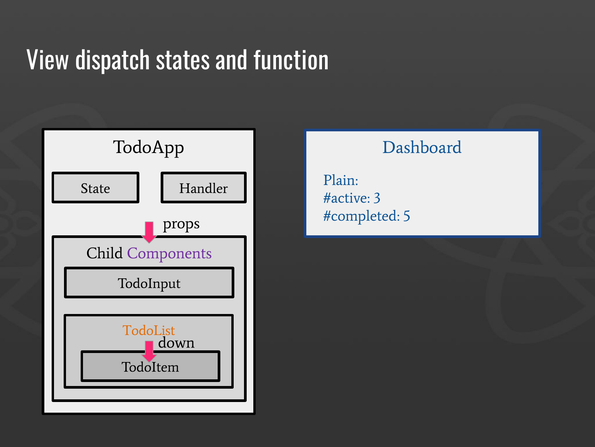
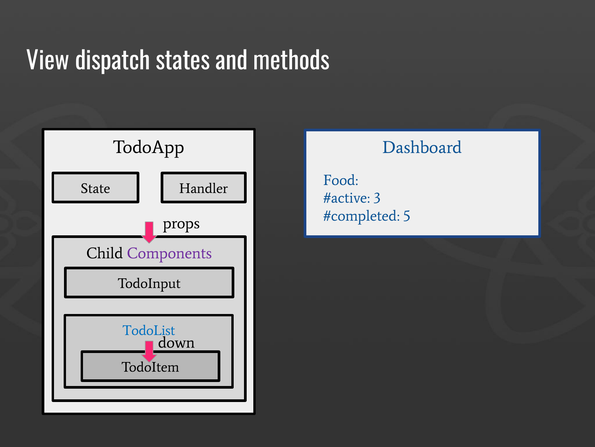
function: function -> methods (291, 61)
Plain: Plain -> Food (341, 180)
TodoList colour: orange -> blue (149, 330)
